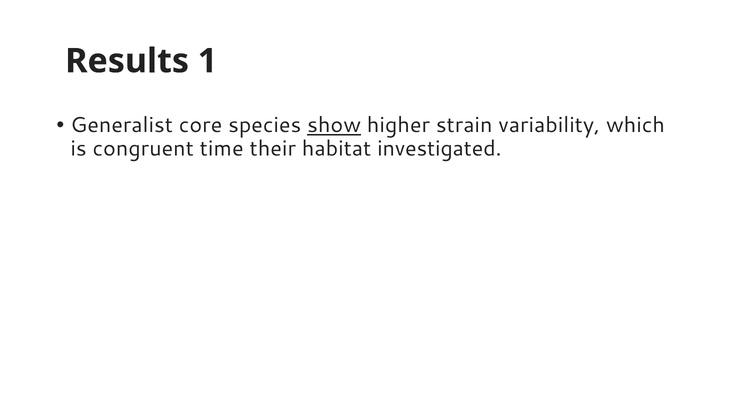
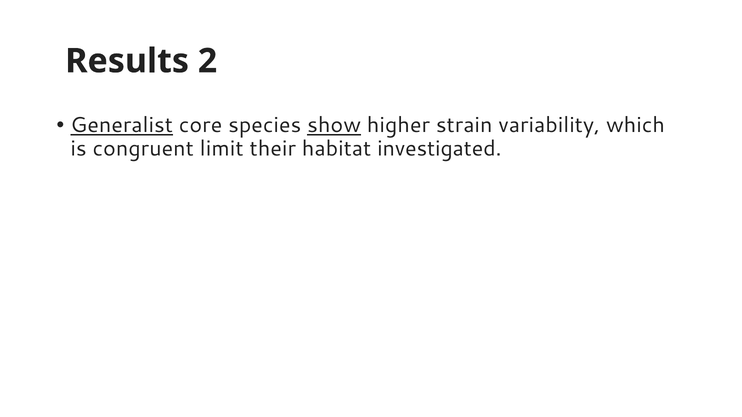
1: 1 -> 2 (207, 61)
Generalist underline: none -> present (122, 125)
time: time -> limit (222, 149)
